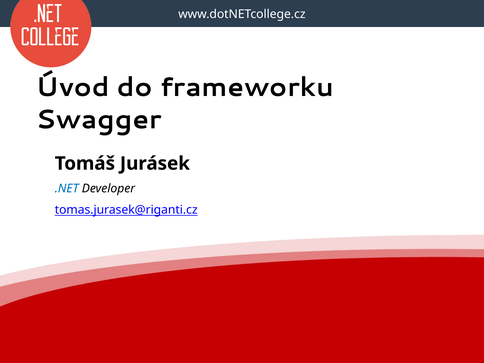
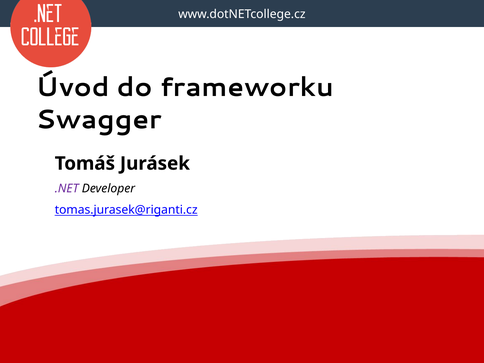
.NET colour: blue -> purple (67, 189)
